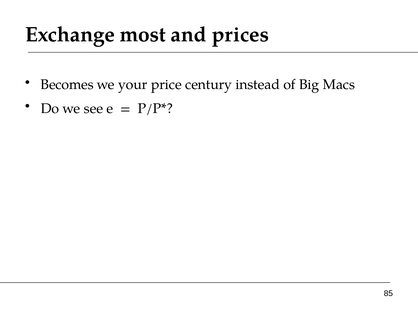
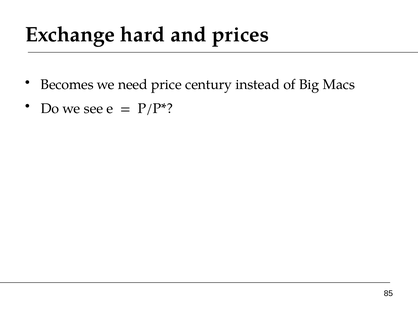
most: most -> hard (143, 35)
your: your -> need (133, 85)
